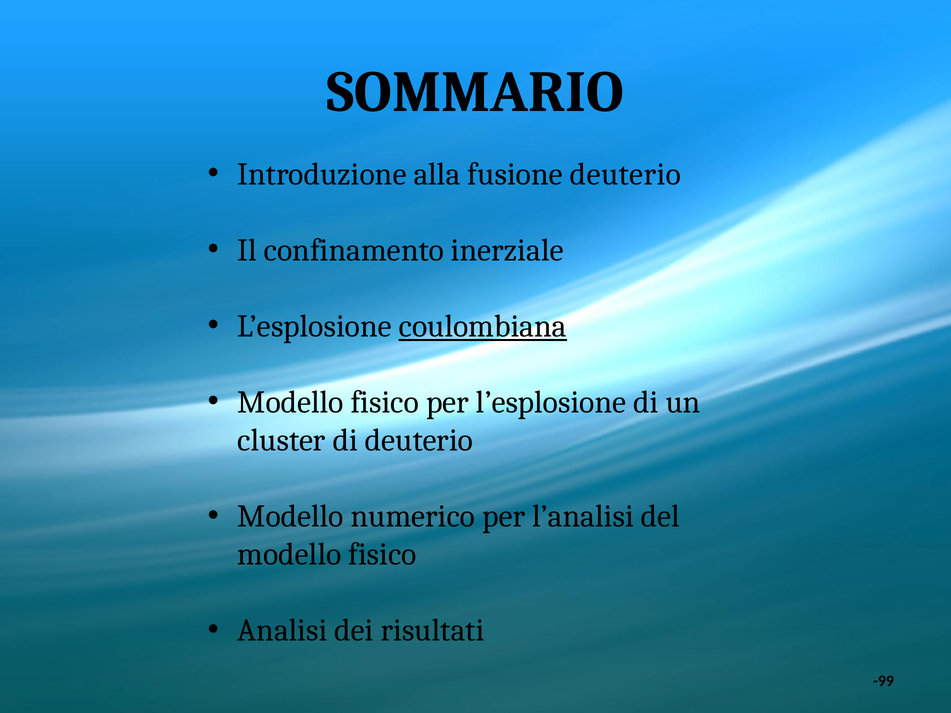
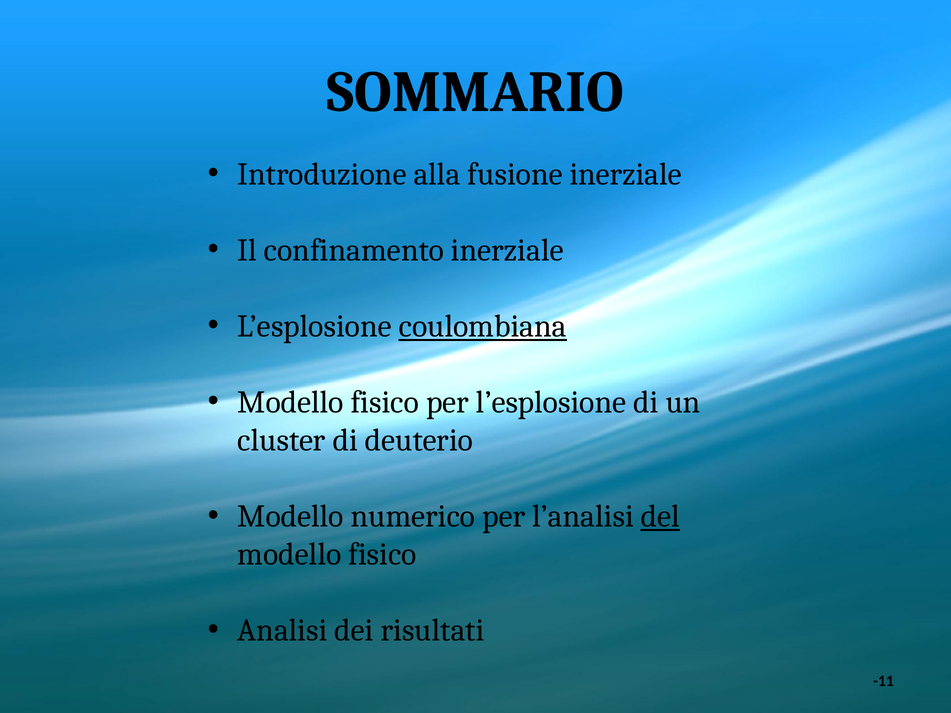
fusione deuterio: deuterio -> inerziale (626, 174)
del underline: none -> present (660, 517)
-99: -99 -> -11 (884, 681)
